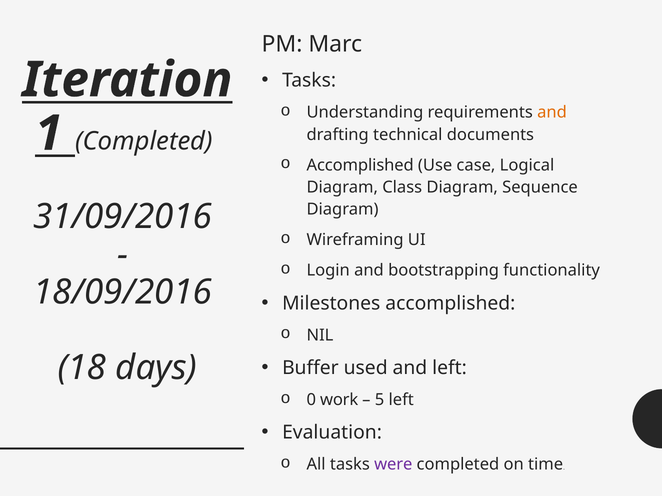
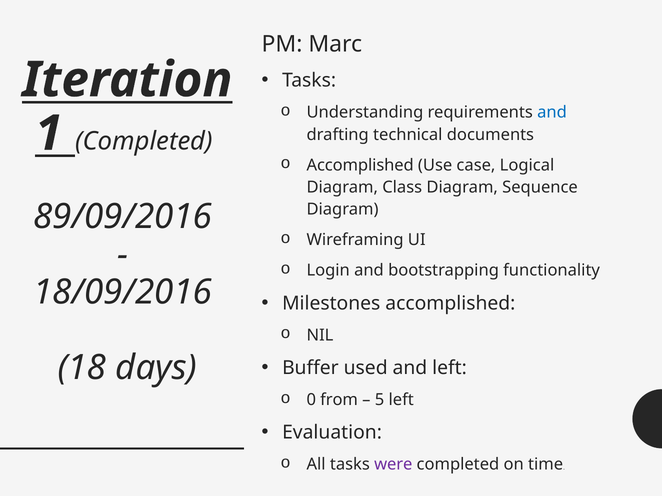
and colour: orange -> blue (552, 112)
31/09/2016: 31/09/2016 -> 89/09/2016 (123, 217)
work: work -> from (339, 400)
